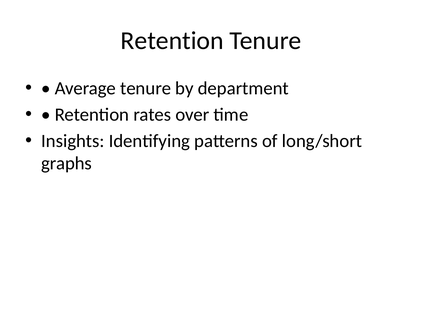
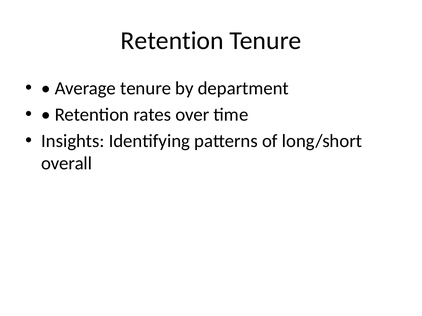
graphs: graphs -> overall (67, 164)
